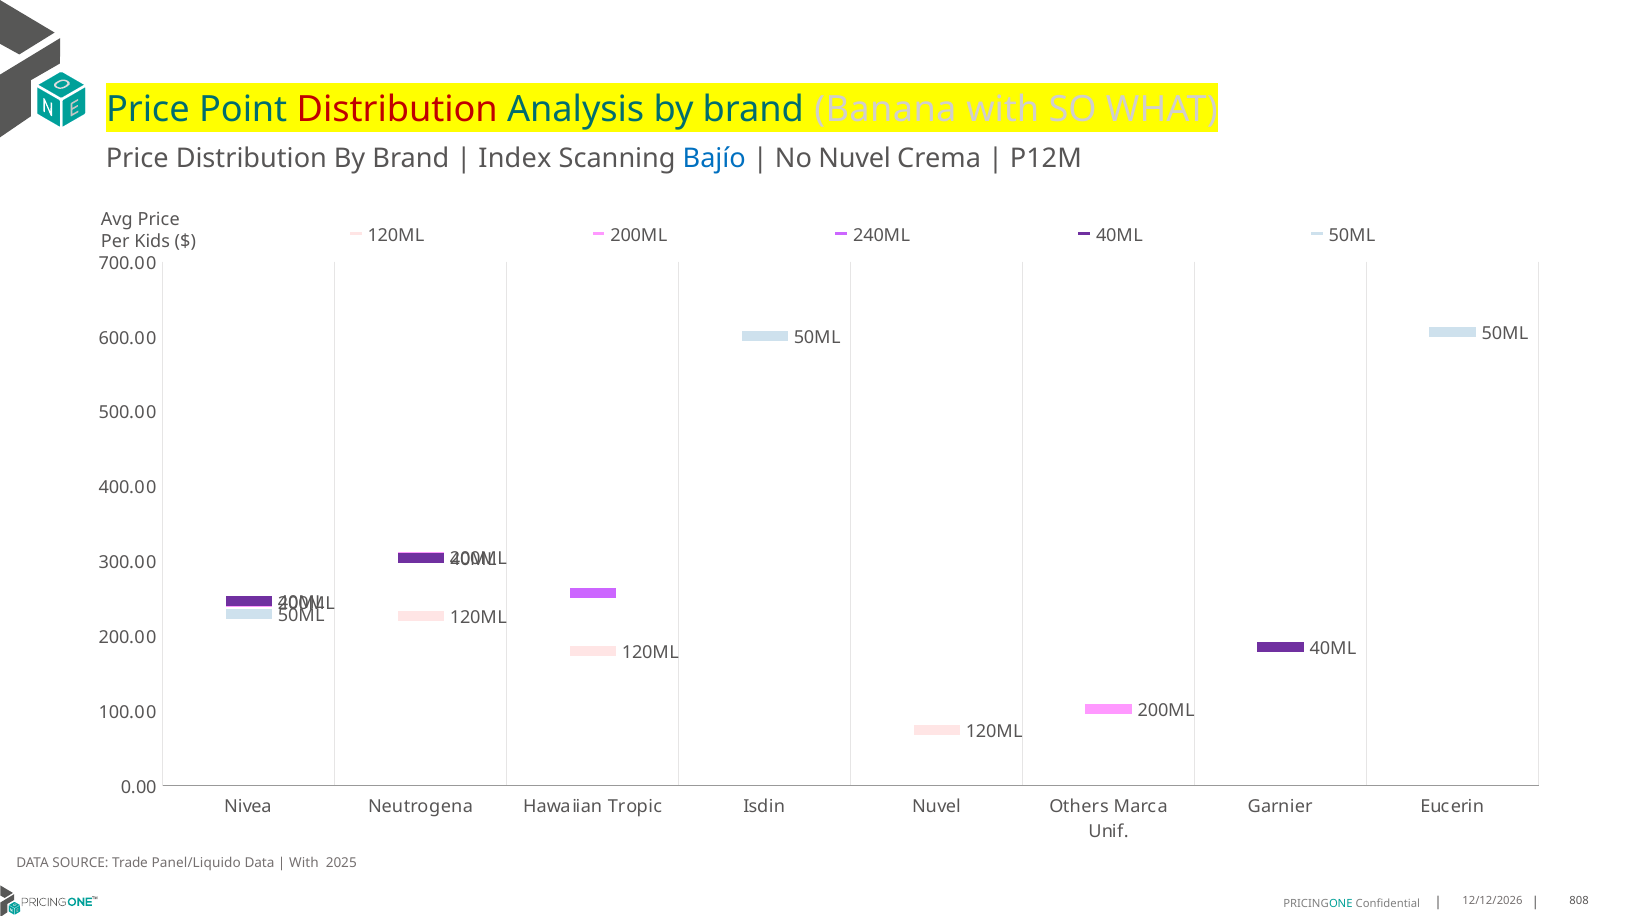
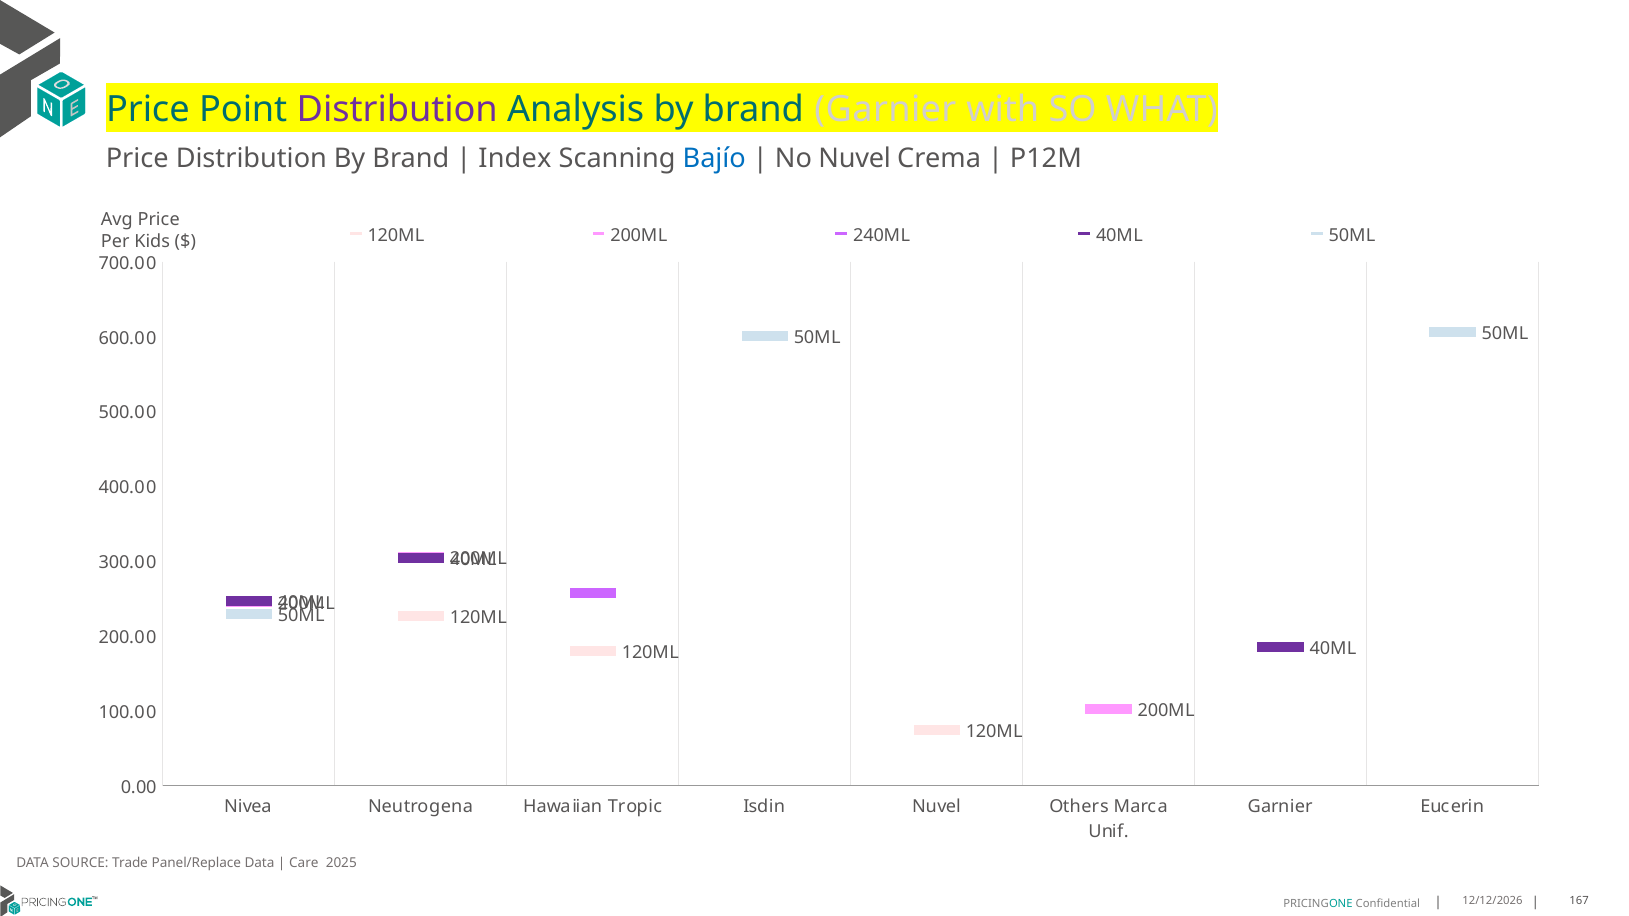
Distribution colour: red -> purple (397, 109)
brand Banana: Banana -> Garnier (885, 109)
Panel/Liquido: Panel/Liquido -> Panel/Replace (196, 863)
With: With -> Care (304, 863)
808: 808 -> 167 (1579, 901)
